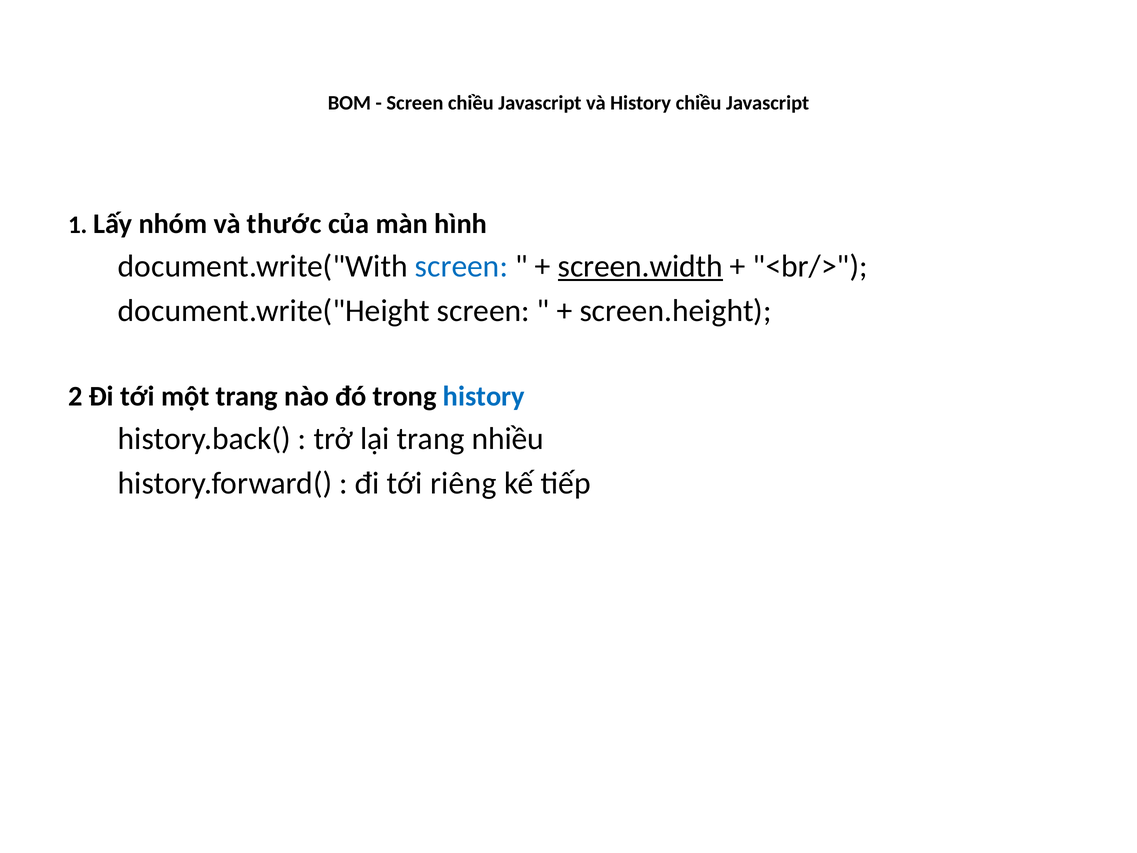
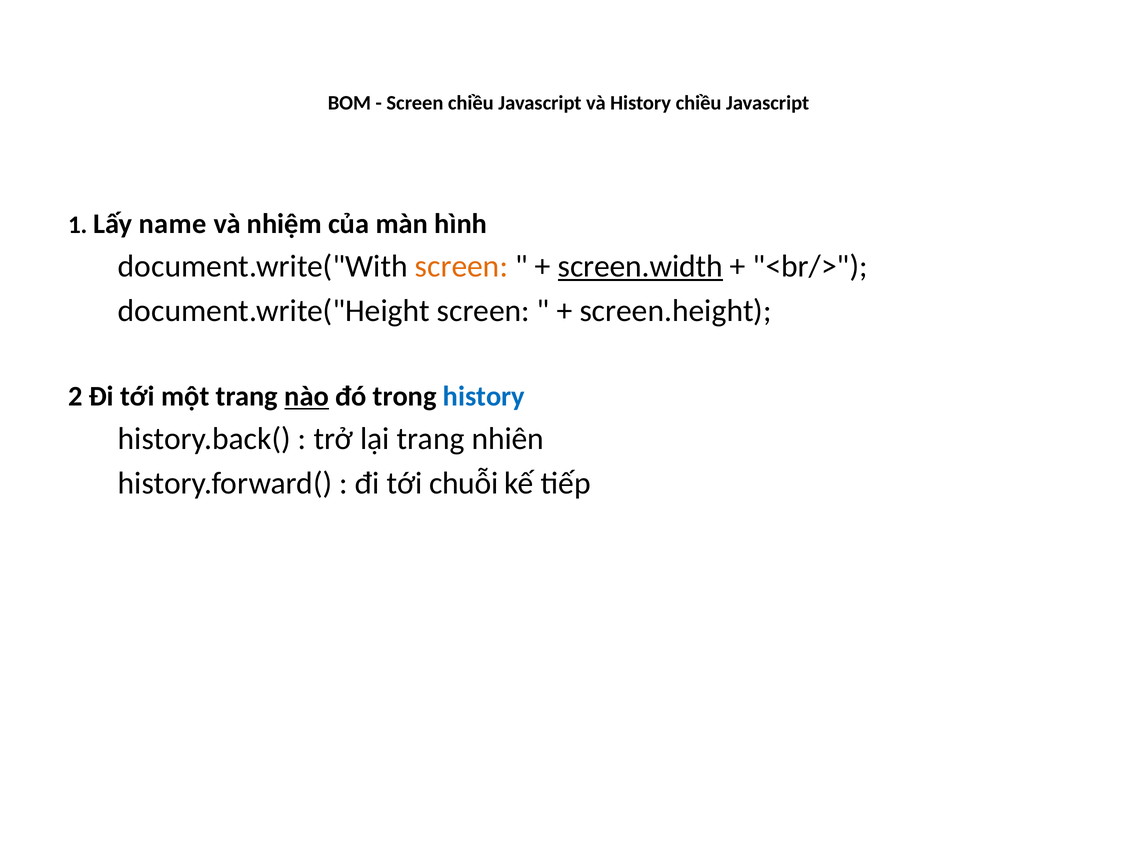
nhóm: nhóm -> name (173, 224)
thước: thước -> nhiệm (284, 224)
screen colour: blue -> orange (461, 266)
nào underline: none -> present (307, 396)
nhiều: nhiều -> nhiên (508, 439)
riêng: riêng -> chuỗi (464, 483)
